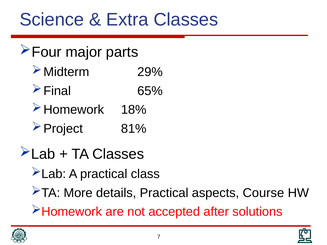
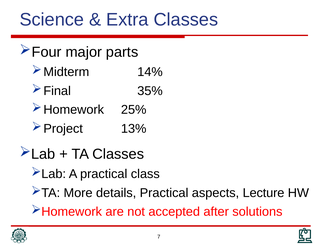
29%: 29% -> 14% (150, 72)
65%: 65% -> 35% (150, 91)
18%: 18% -> 25% (134, 110)
81%: 81% -> 13% (134, 129)
Course: Course -> Lecture (264, 193)
